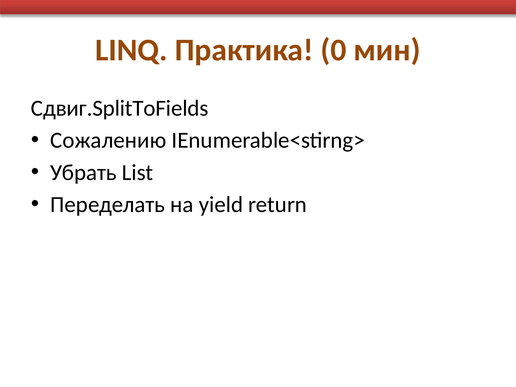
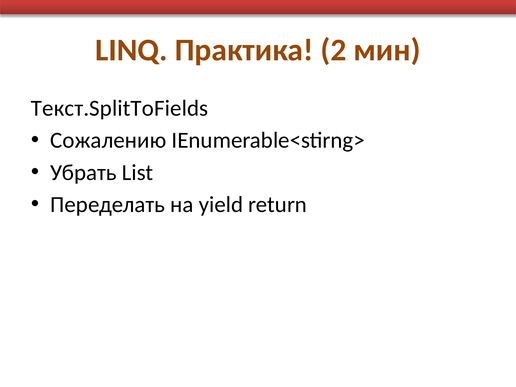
0: 0 -> 2 (333, 50)
Сдвиг.SplitToFields: Сдвиг.SplitToFields -> Текст.SplitToFields (120, 108)
